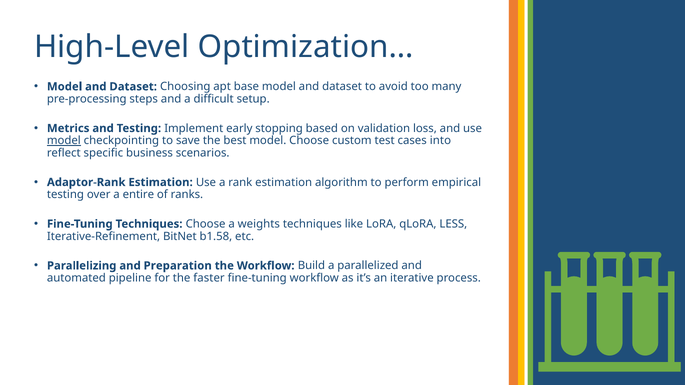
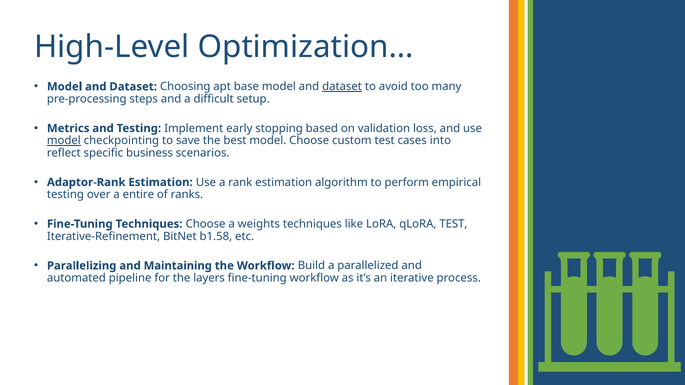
dataset underline: none -> present (342, 87)
qLoRA LESS: LESS -> TEST (453, 224)
Preparation: Preparation -> Maintaining (178, 266)
faster: faster -> layers (209, 278)
